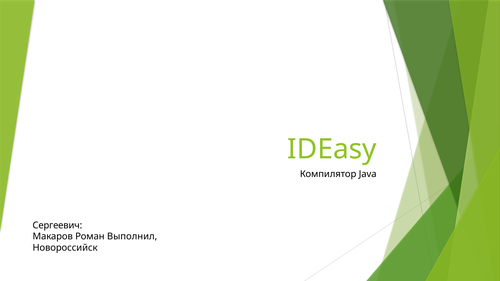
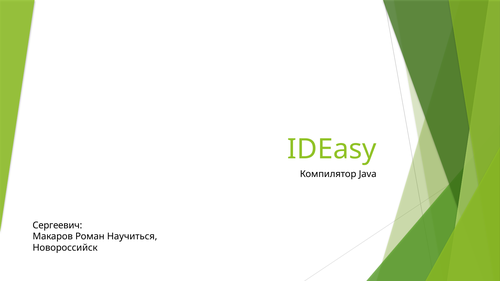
Выполнил: Выполнил -> Научиться (132, 237)
